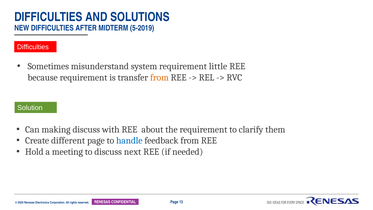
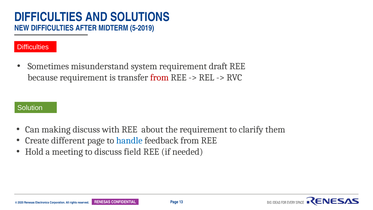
little: little -> draft (218, 66)
from colour: orange -> red (159, 78)
next: next -> field (133, 152)
